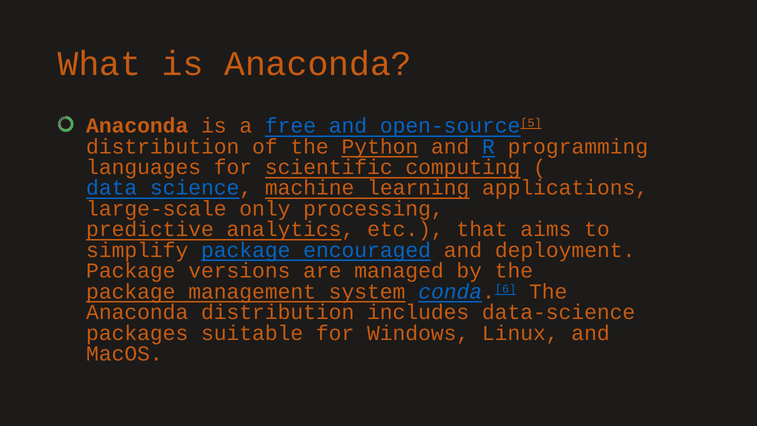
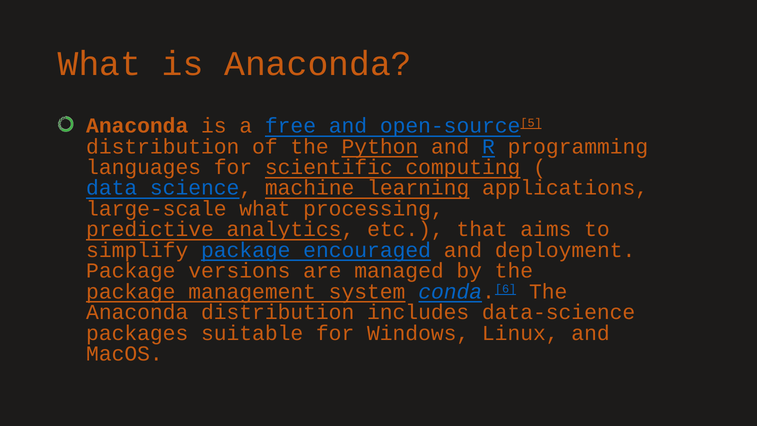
large-scale only: only -> what (265, 209)
